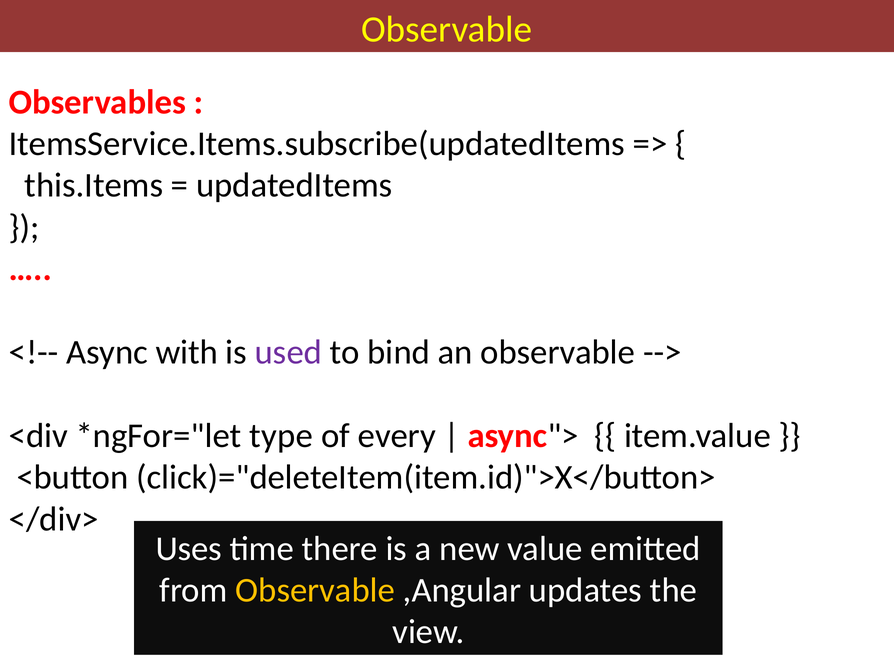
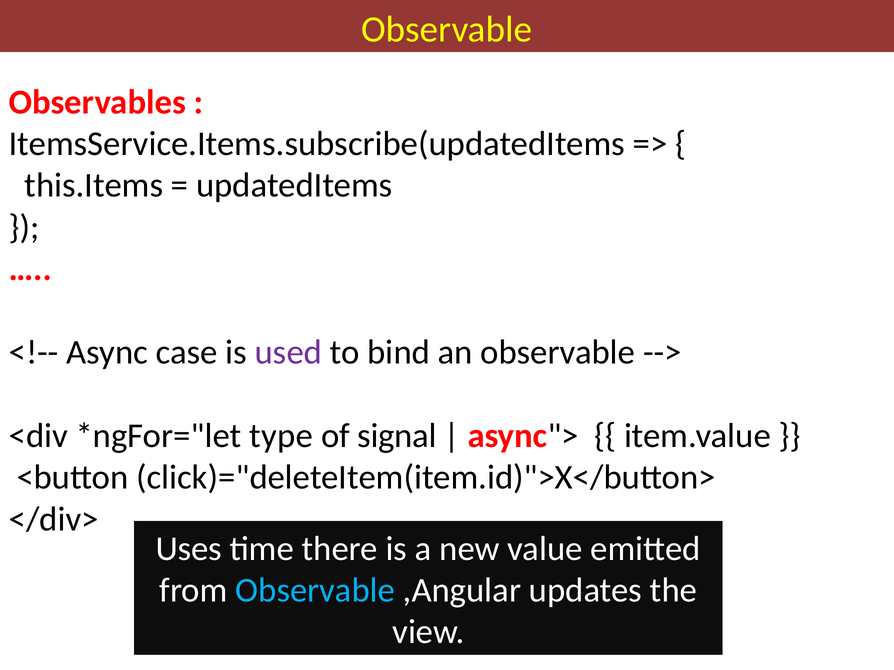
with: with -> case (187, 353)
every: every -> signal (397, 436)
Observable colour: yellow -> light blue (315, 591)
